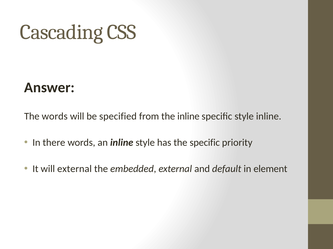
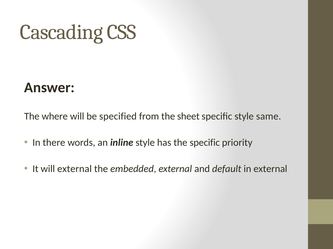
The words: words -> where (55, 117)
the inline: inline -> sheet (188, 117)
style inline: inline -> same (269, 117)
in element: element -> external (270, 169)
